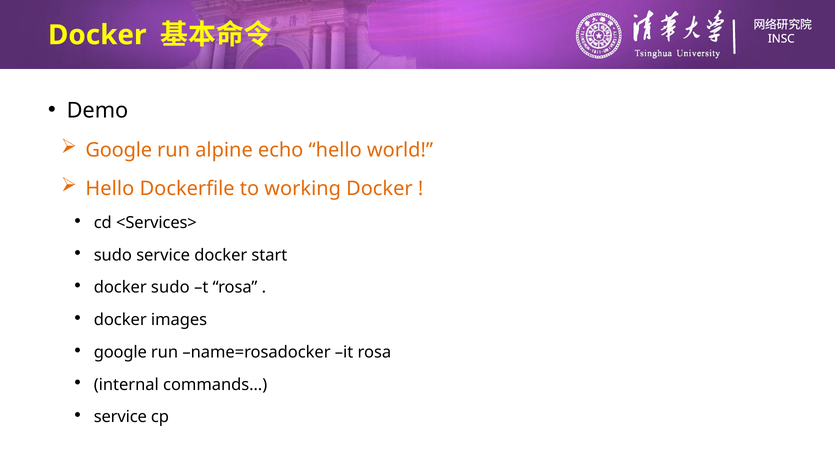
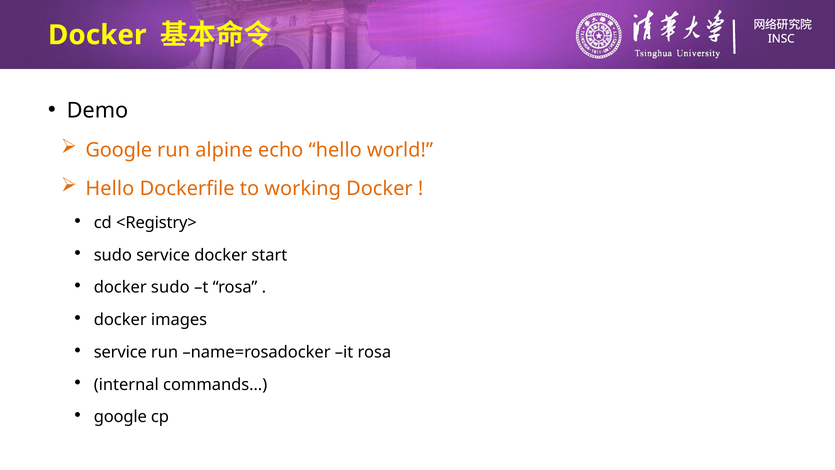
<Services>: <Services> -> <Registry> (156, 223)
google: google -> service (120, 352)
service: service -> google (120, 417)
